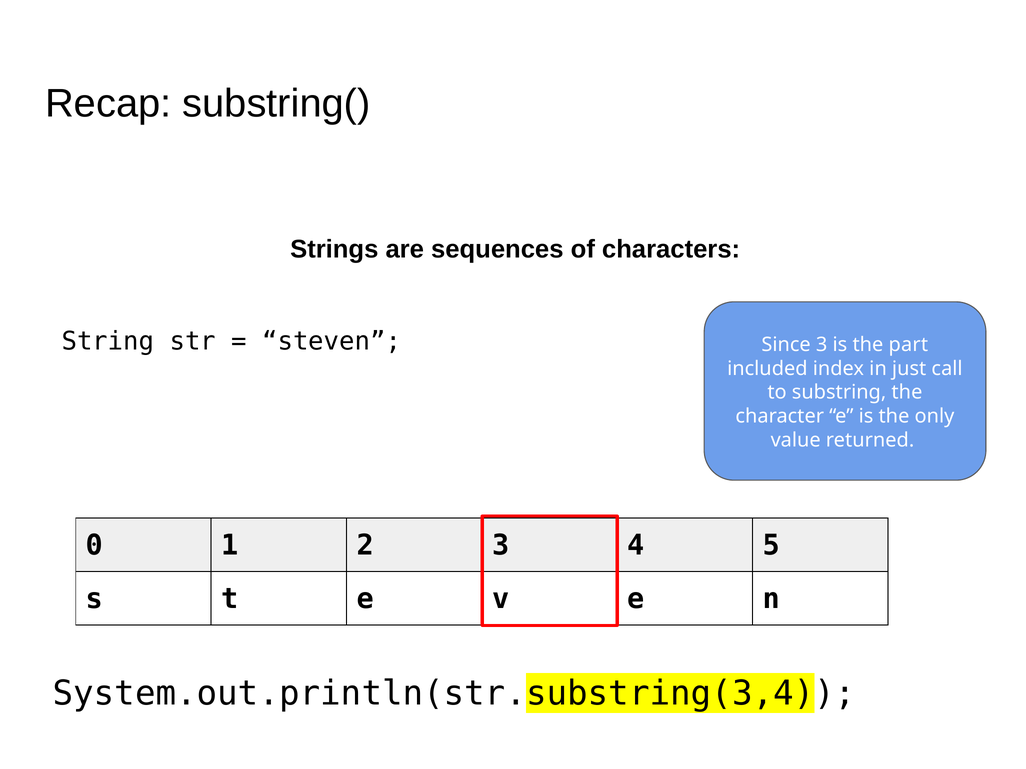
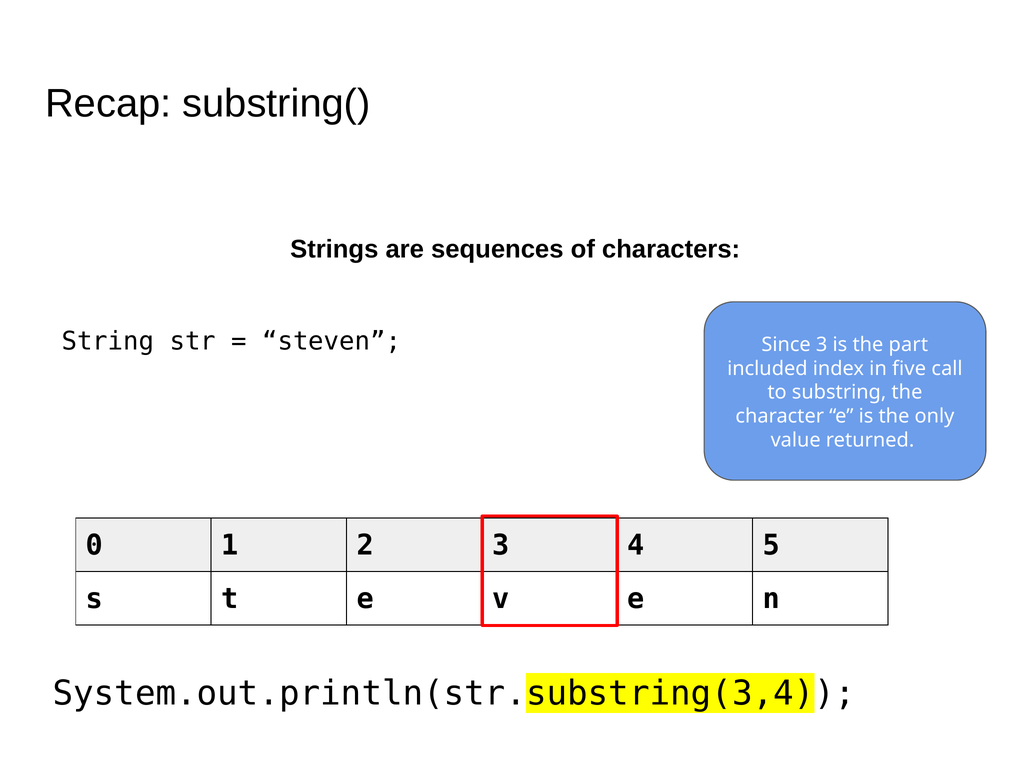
just: just -> five (909, 369)
